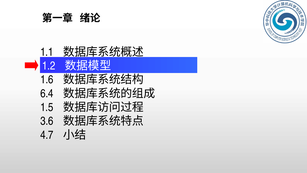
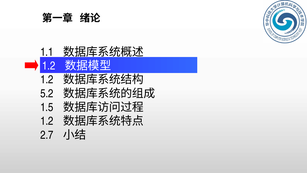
1.6: 1.6 -> 1.2 (47, 79)
6.4: 6.4 -> 5.2 (47, 93)
3.6: 3.6 -> 1.2 (47, 121)
4.7: 4.7 -> 2.7 (47, 135)
